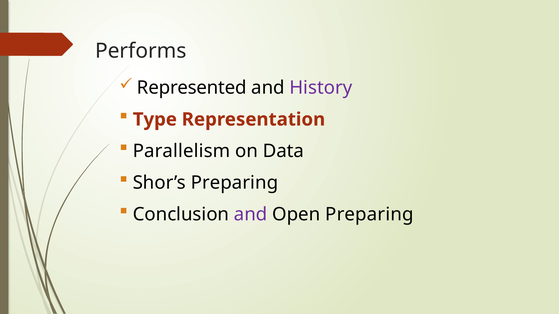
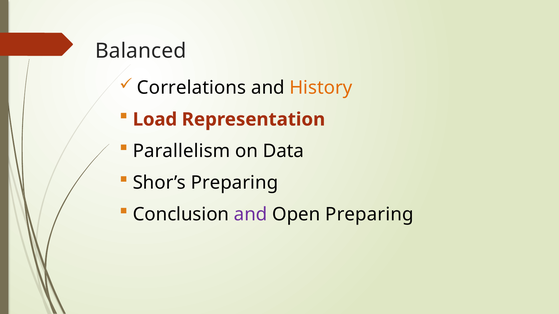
Performs: Performs -> Balanced (141, 51)
Represented: Represented -> Correlations (192, 88)
History colour: purple -> orange (321, 88)
Type: Type -> Load (155, 120)
